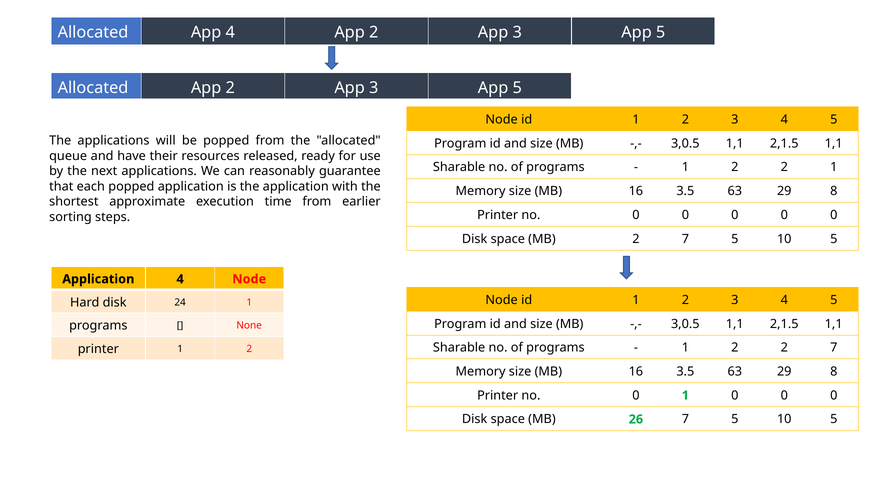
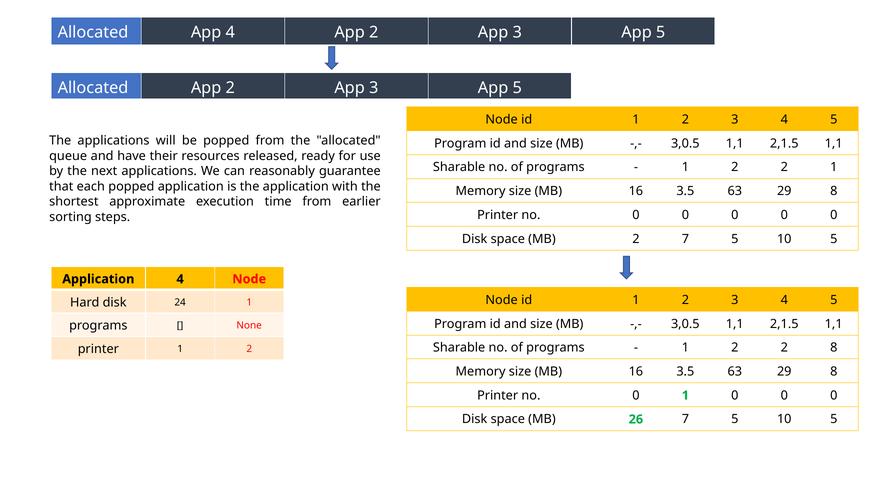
2 2 7: 7 -> 8 (834, 348)
